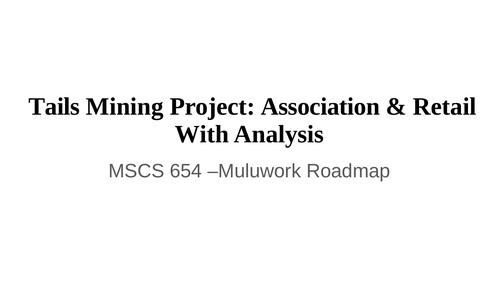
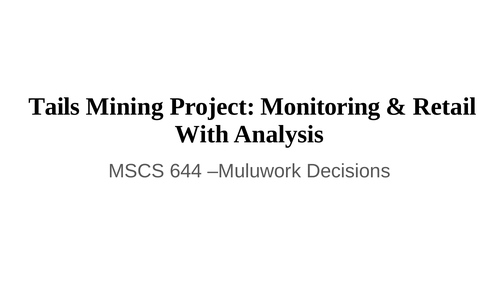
Association: Association -> Monitoring (320, 106)
654: 654 -> 644 (186, 171)
Roadmap: Roadmap -> Decisions (348, 171)
